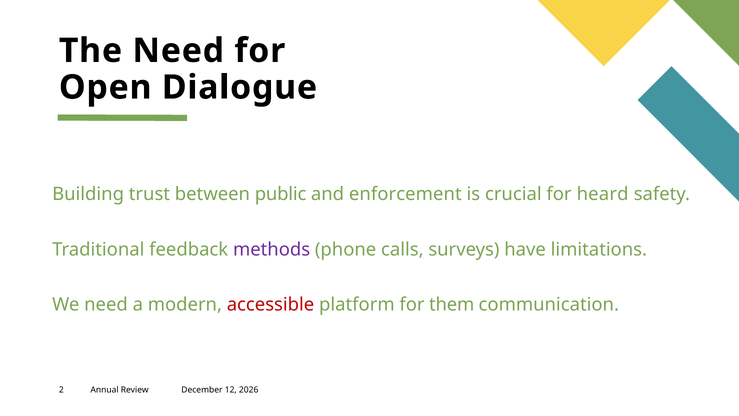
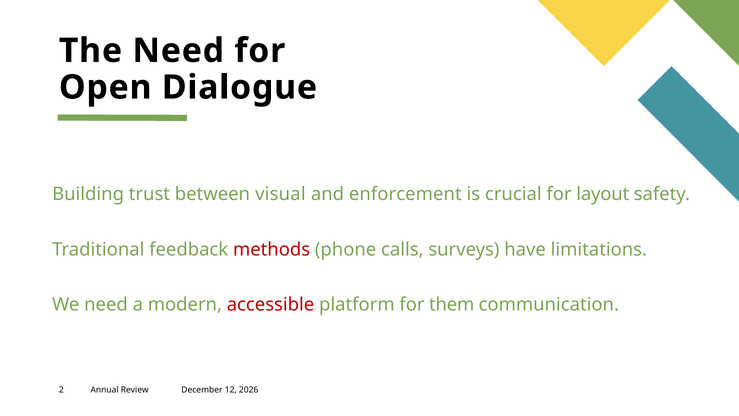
public: public -> visual (280, 194)
heard: heard -> layout (603, 194)
methods colour: purple -> red (272, 249)
